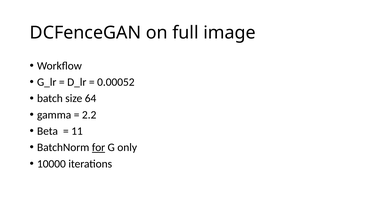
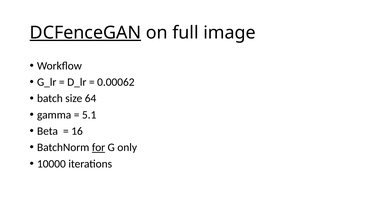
DCFenceGAN underline: none -> present (85, 33)
0.00052: 0.00052 -> 0.00062 (116, 82)
2.2: 2.2 -> 5.1 (89, 115)
11: 11 -> 16 (77, 131)
